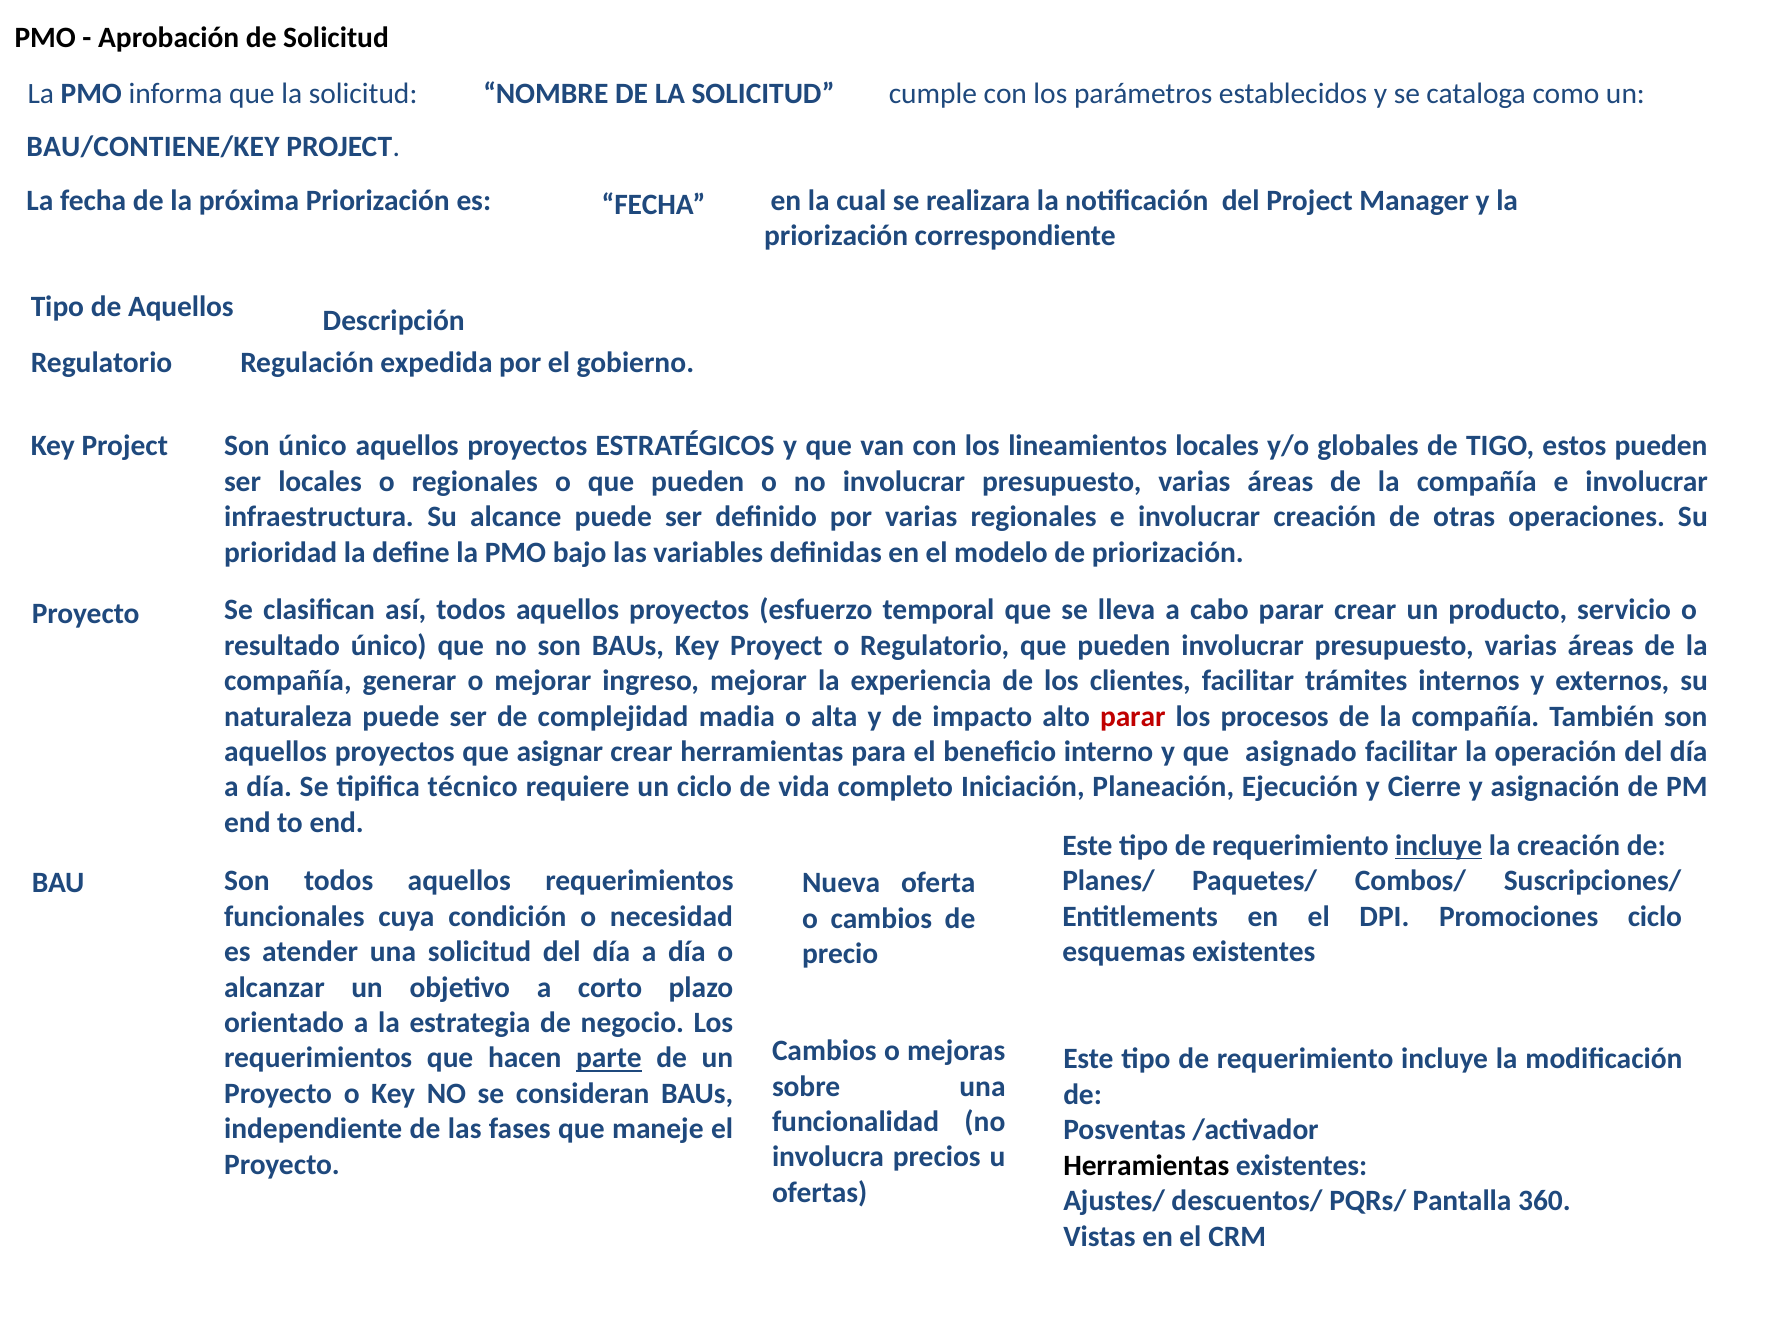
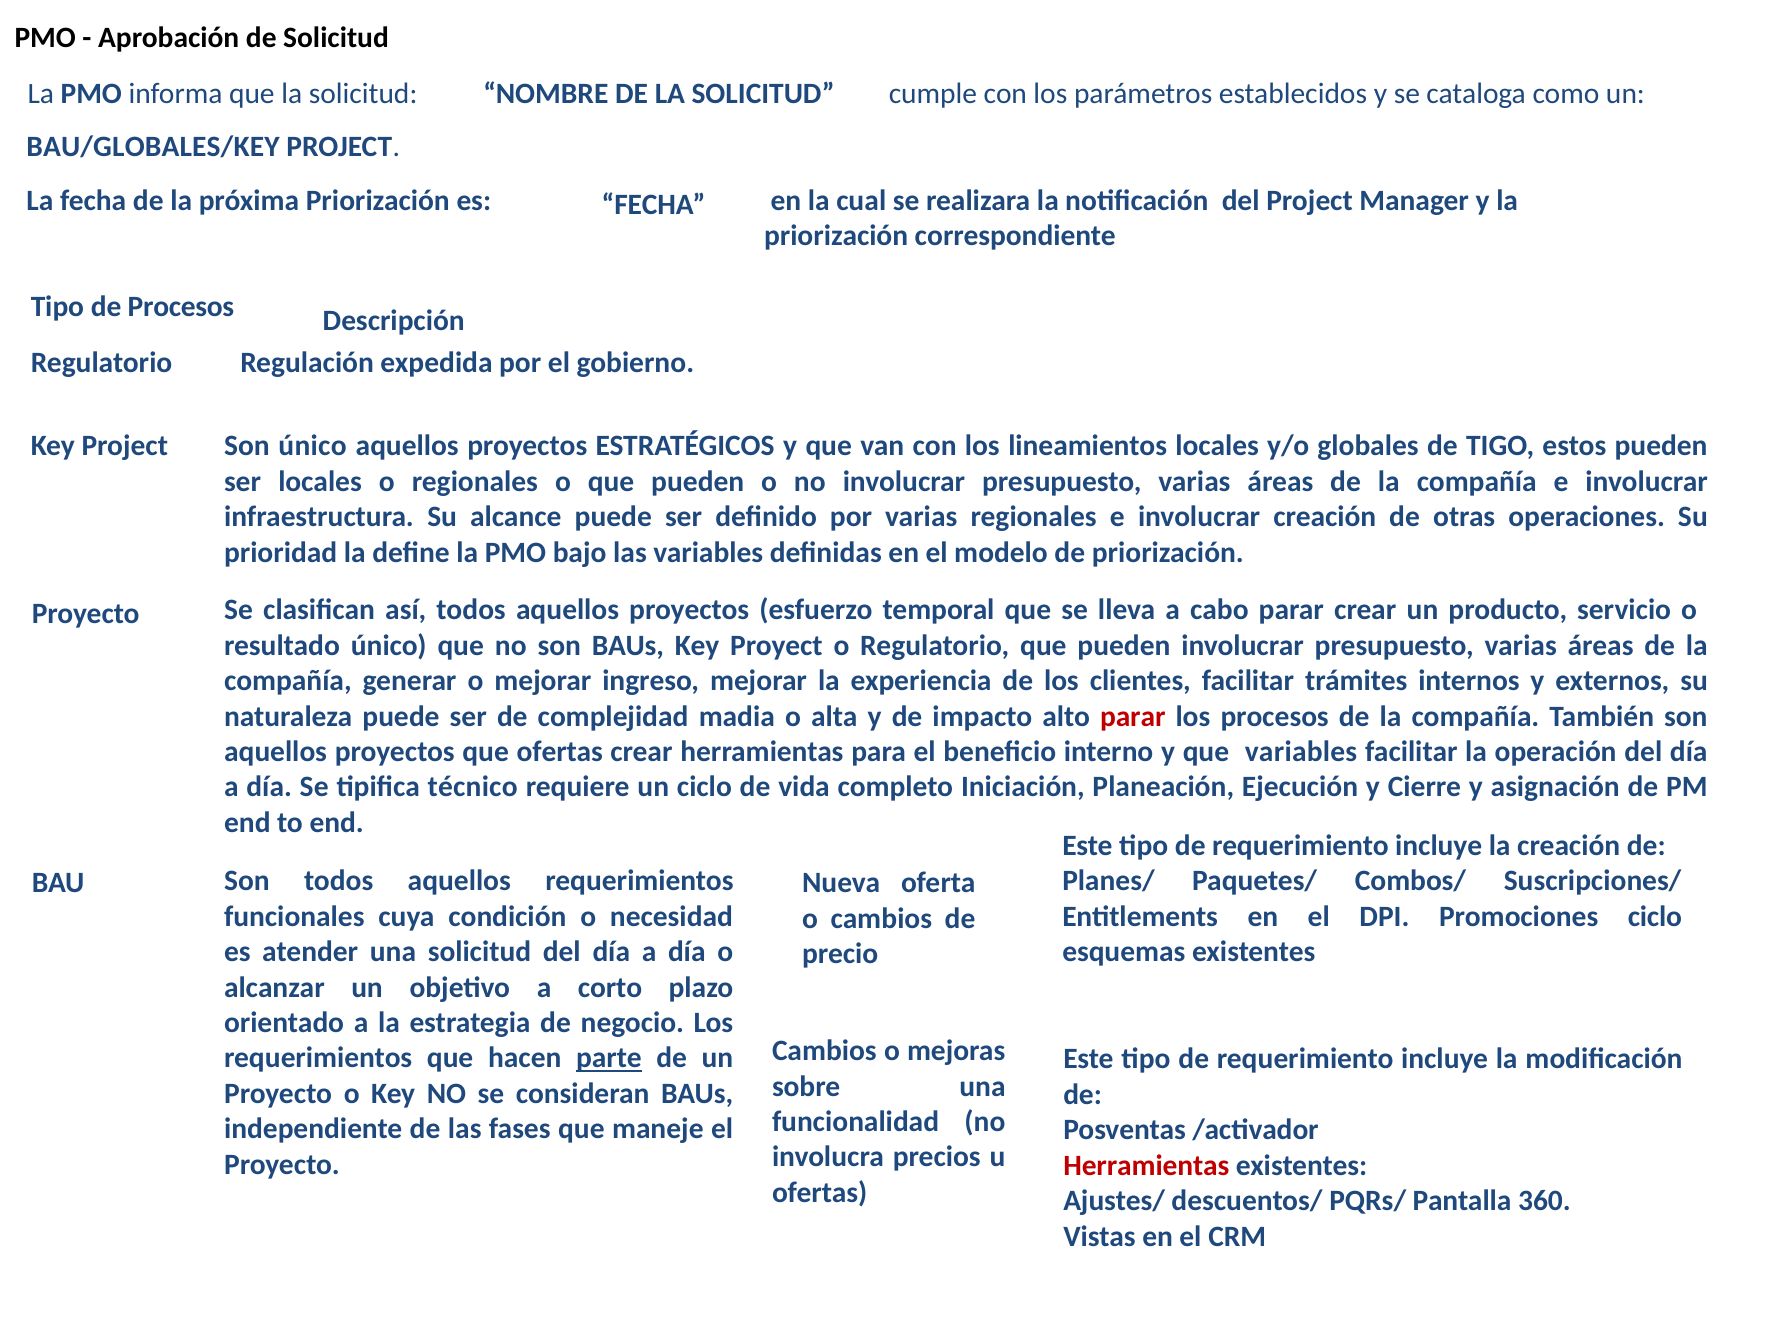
BAU/CONTIENE/KEY: BAU/CONTIENE/KEY -> BAU/GLOBALES/KEY (153, 147)
de Aquellos: Aquellos -> Procesos (181, 307)
que asignar: asignar -> ofertas (560, 752)
que asignado: asignado -> variables (1301, 752)
incluye underline: present -> none (1439, 846)
Herramientas colour: black -> red (1146, 1166)
